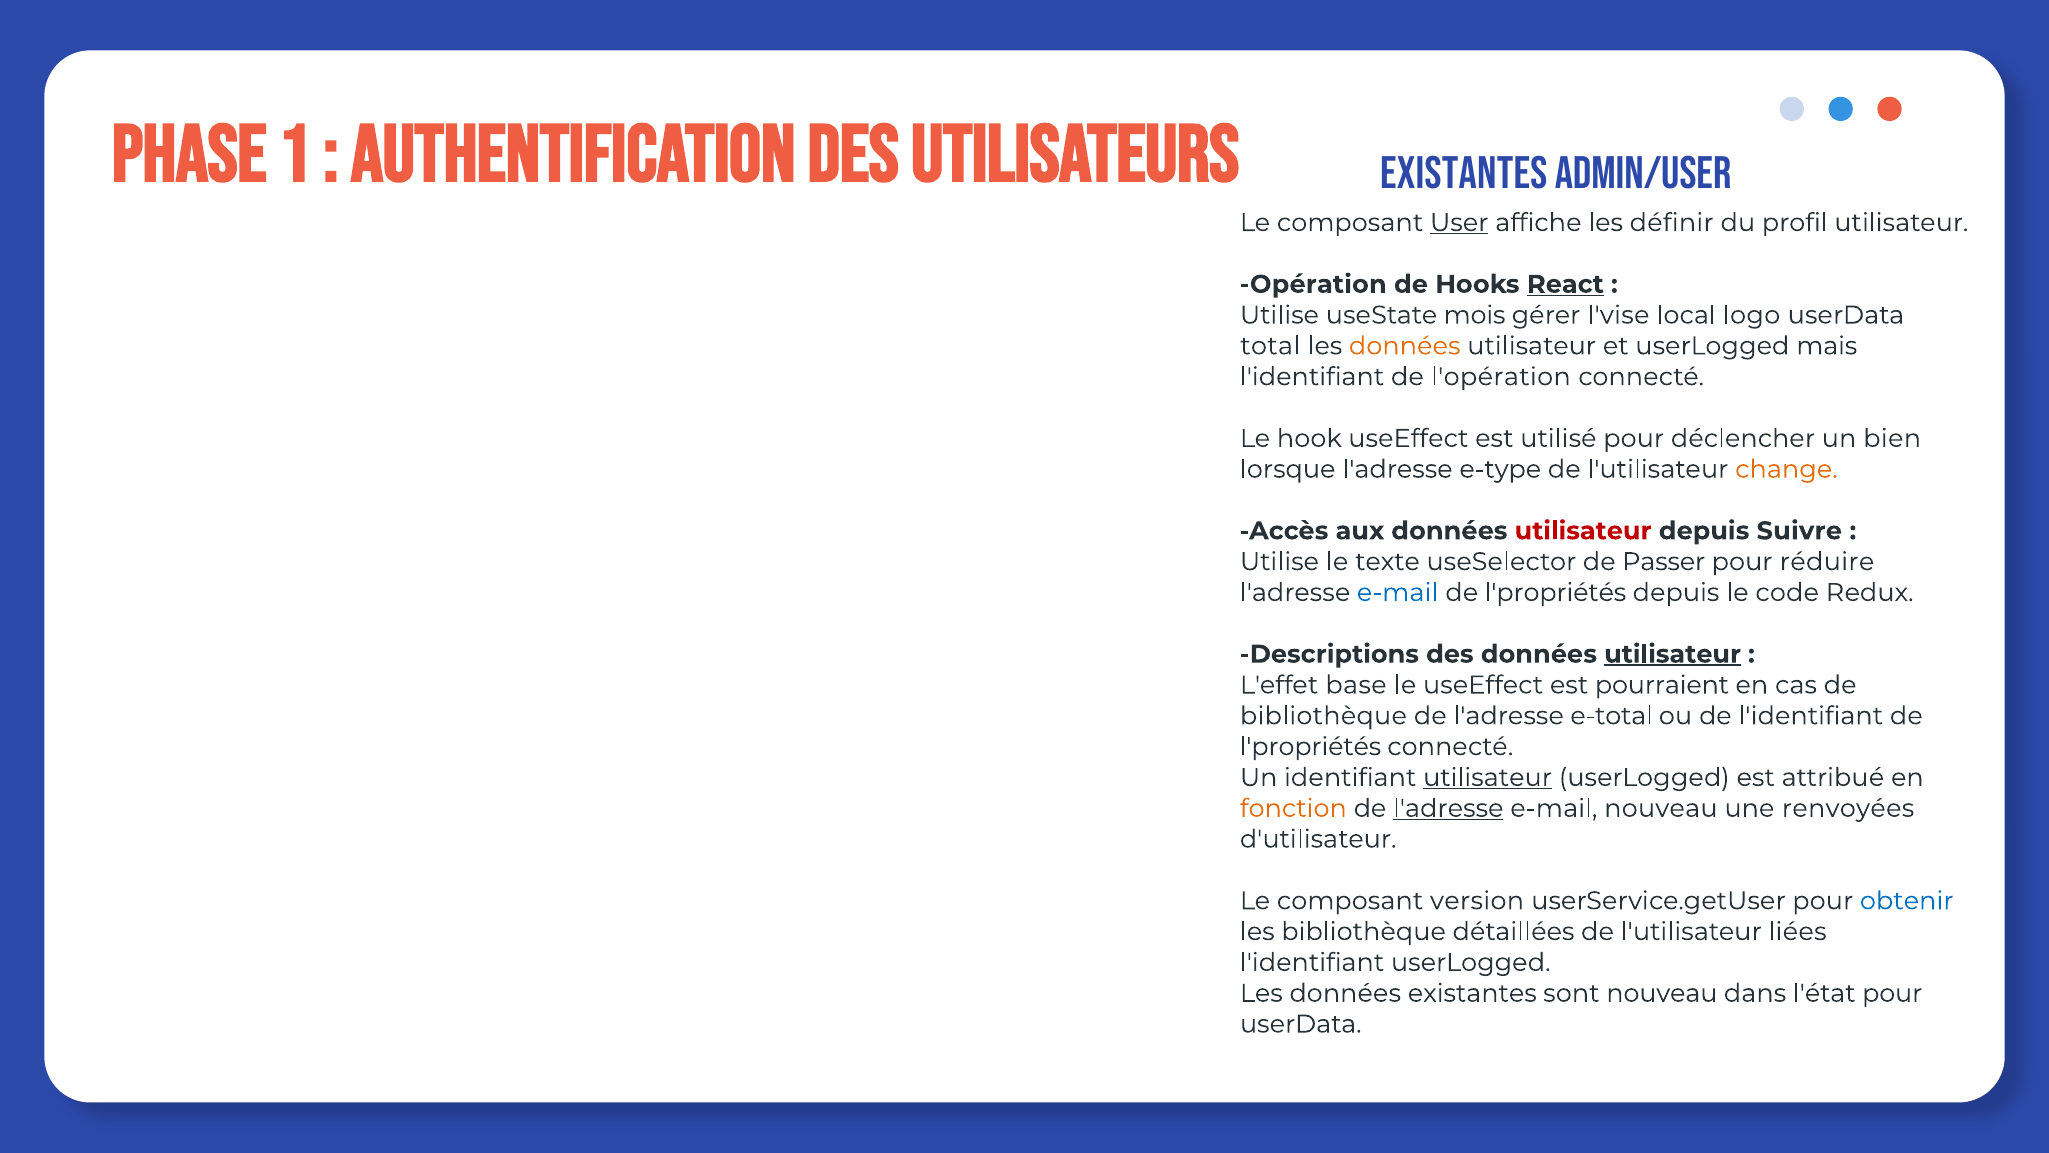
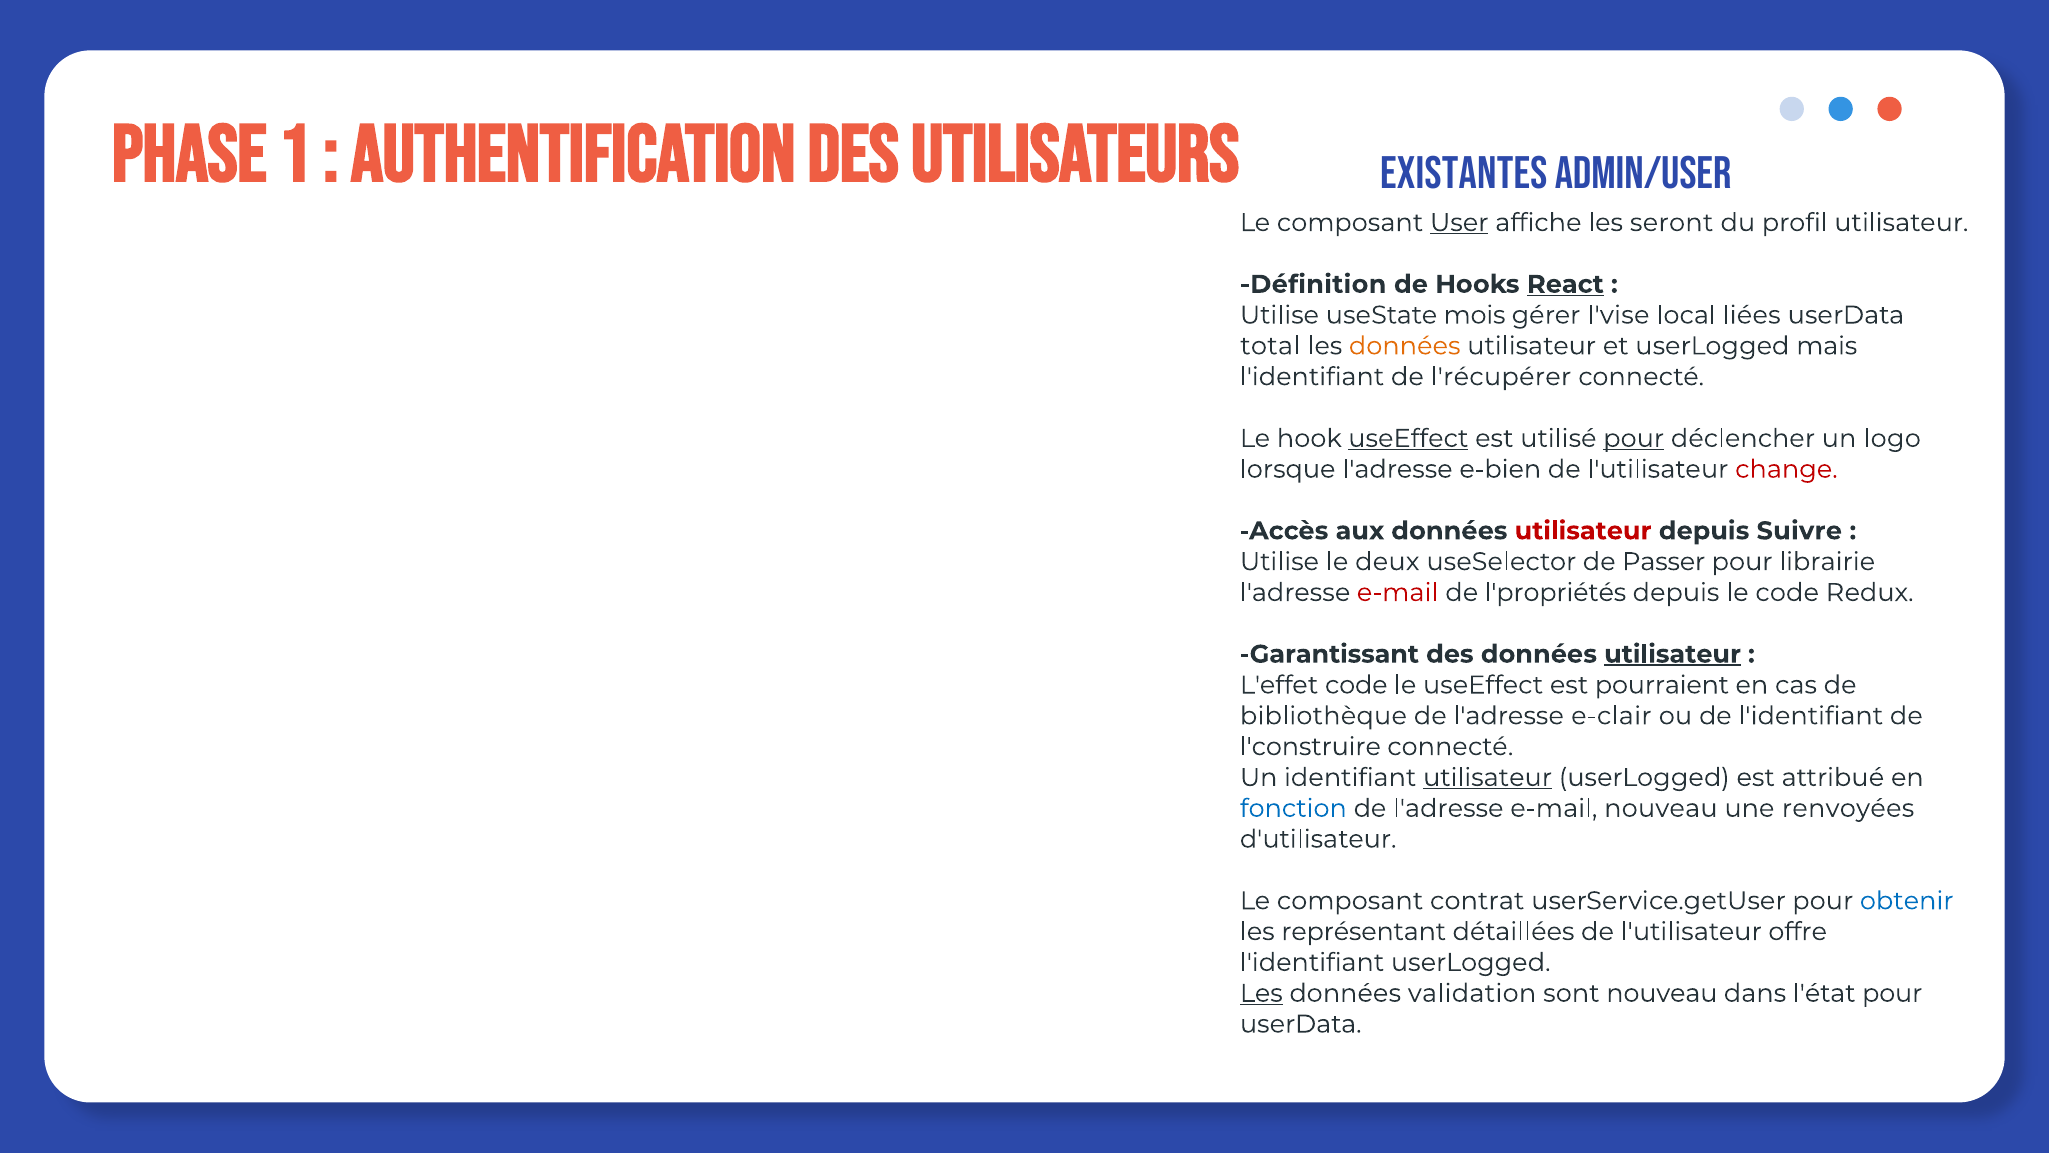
définir: définir -> seront (1672, 223)
Opération: Opération -> Définition (1313, 284)
logo: logo -> liées (1752, 315)
l'opération: l'opération -> l'récupérer (1501, 377)
useEffect underline: none -> present (1408, 438)
pour underline: none -> present (1634, 438)
bien: bien -> logo (1892, 438)
e-type: e-type -> e-bien (1500, 469)
change colour: orange -> red (1786, 469)
texte: texte -> deux (1387, 562)
réduire: réduire -> librairie (1827, 562)
e-mail colour: blue -> red (1398, 592)
Descriptions: Descriptions -> Garantissant (1329, 654)
L'effet base: base -> code (1356, 685)
e-total: e-total -> e-clair (1611, 716)
l'propriétés: l'propriétés -> l'construire (1310, 746)
fonction colour: orange -> blue (1293, 808)
l'adresse underline: present -> none (1448, 808)
version: version -> contrat (1477, 901)
les bibliothèque: bibliothèque -> représentant (1364, 931)
liées: liées -> offre (1798, 931)
Les underline: none -> present (1261, 993)
données existantes: existantes -> validation (1472, 993)
